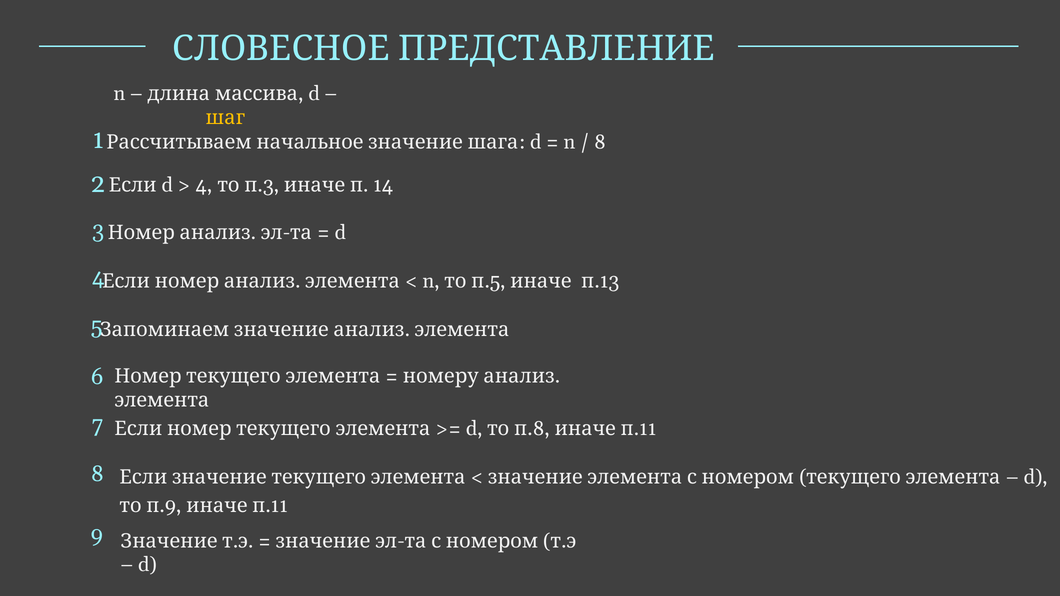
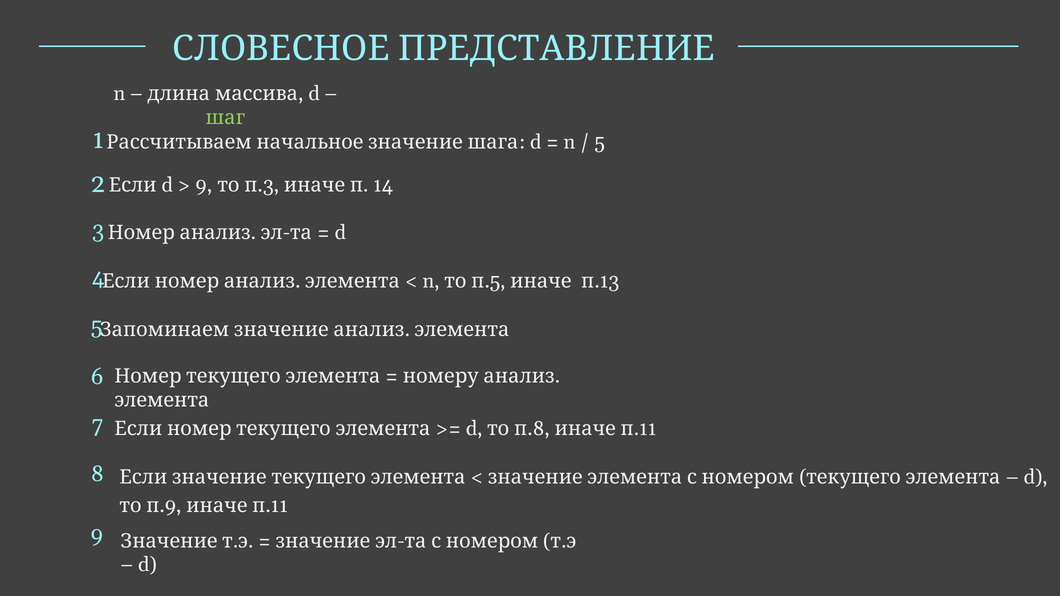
шаг colour: yellow -> light green (225, 118)
8: 8 -> 5 (600, 142)
4: 4 -> 9 (204, 185)
